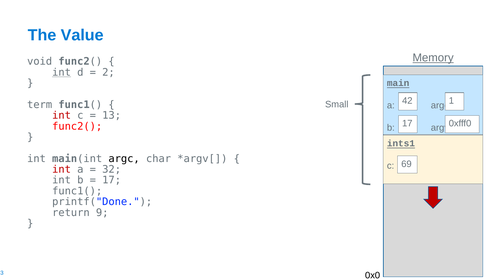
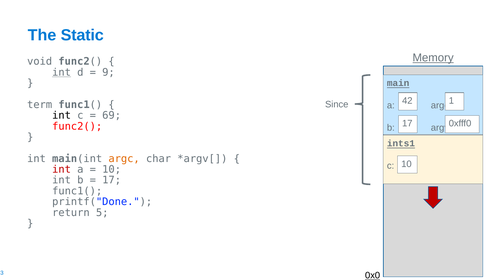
Value: Value -> Static (82, 35)
2: 2 -> 9 (108, 72)
Small: Small -> Since (337, 104)
int colour: red -> black (62, 116)
13: 13 -> 69 (112, 116)
argc colour: black -> orange (124, 159)
c 69: 69 -> 10 (406, 164)
32: 32 -> 10 (112, 169)
9: 9 -> 5 (102, 213)
0x0 underline: none -> present (373, 276)
